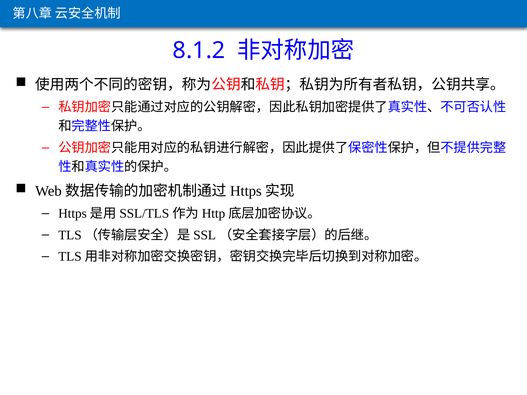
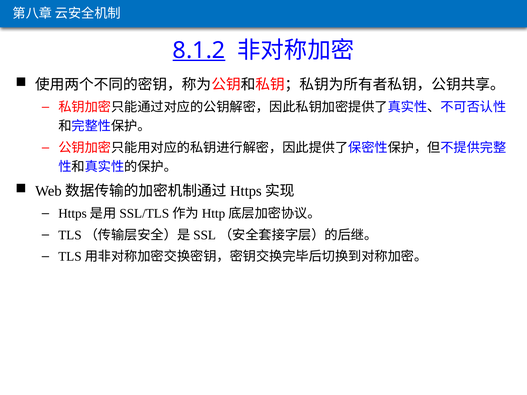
8.1.2 underline: none -> present (199, 50)
